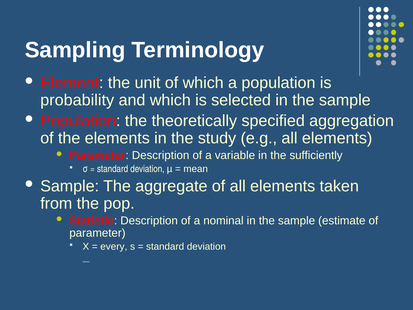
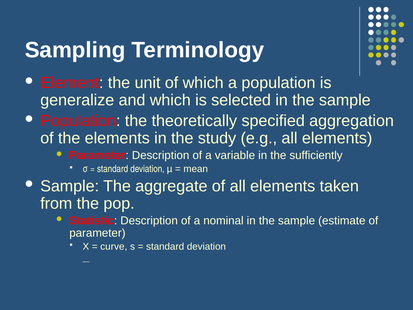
probability: probability -> generalize (77, 100)
every: every -> curve (114, 246)
